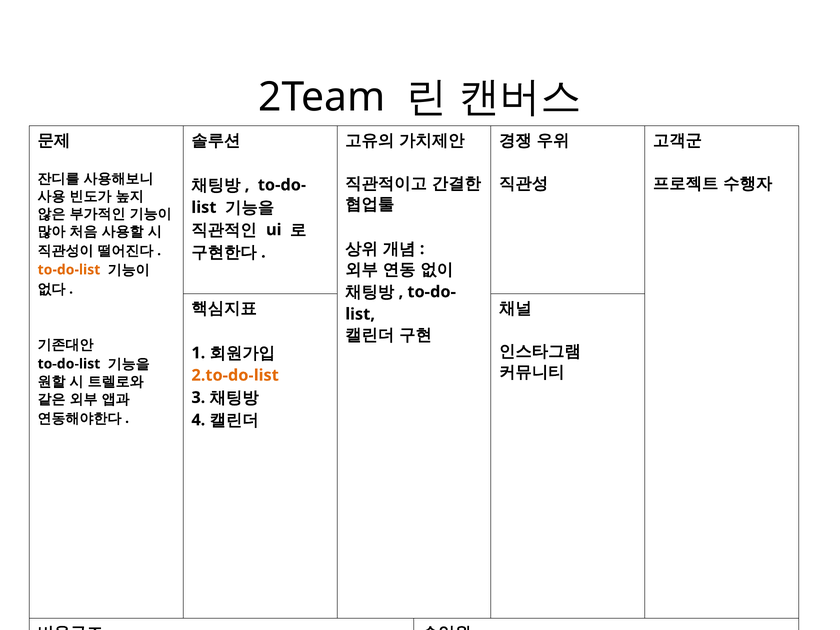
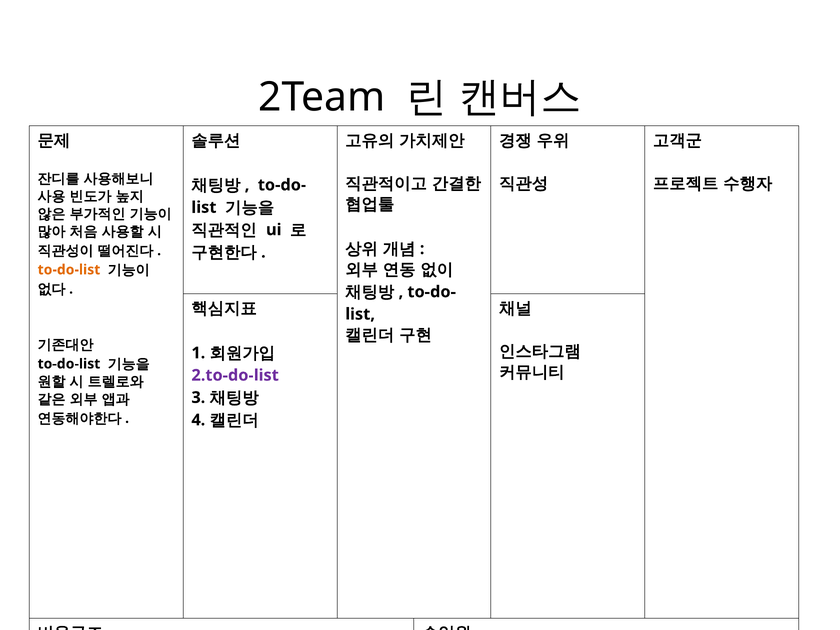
2.to-do-list colour: orange -> purple (235, 375)
